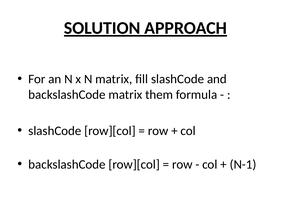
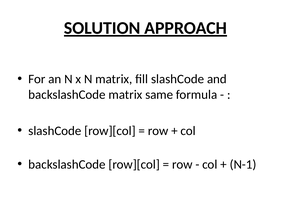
them: them -> same (159, 95)
